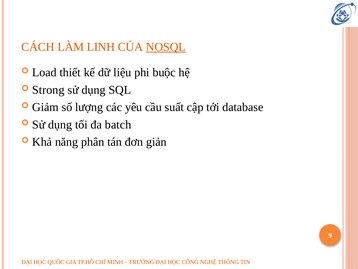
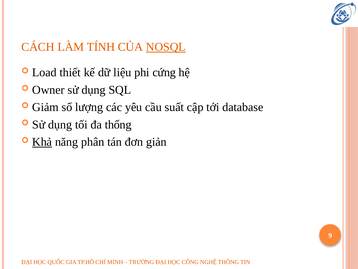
LINH: LINH -> TÍNH (101, 47)
buộc: buộc -> cứng (164, 72)
Strong: Strong -> Owner (48, 90)
batch: batch -> thống (118, 124)
Khả underline: none -> present (42, 142)
